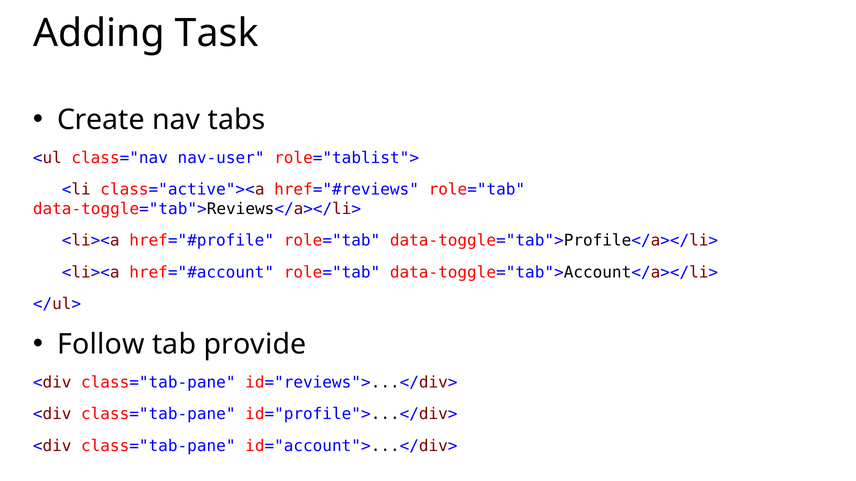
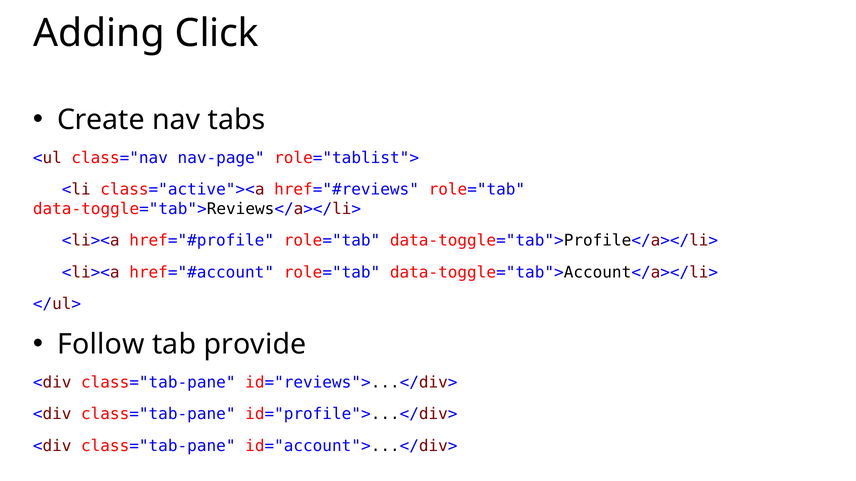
Task: Task -> Click (217, 33)
nav-user: nav-user -> nav-page (221, 158)
